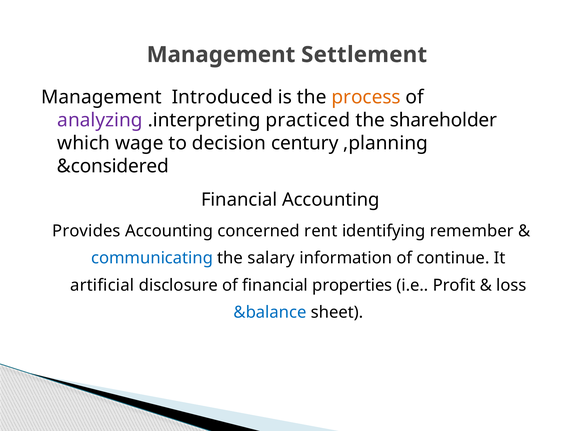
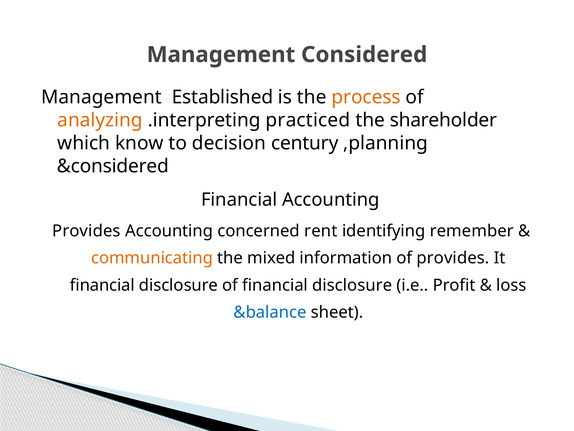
Settlement: Settlement -> Considered (364, 55)
Introduced: Introduced -> Established (222, 97)
analyzing colour: purple -> orange (100, 120)
wage: wage -> know (139, 143)
communicating colour: blue -> orange (152, 258)
salary: salary -> mixed (271, 258)
of continue: continue -> provides (453, 258)
artificial: artificial -> financial (102, 285)
of financial properties: properties -> disclosure (352, 285)
